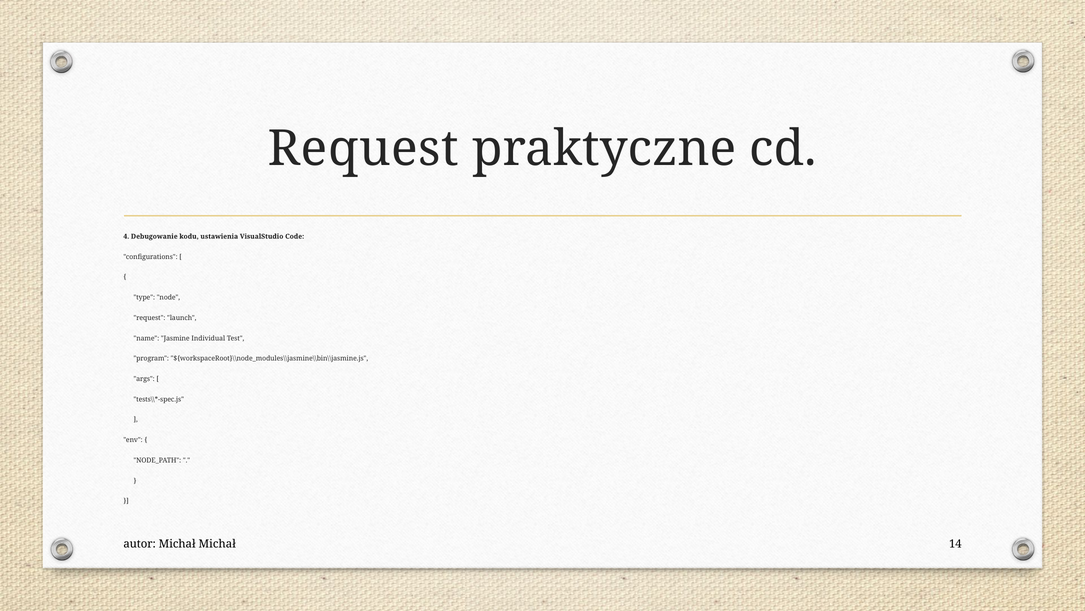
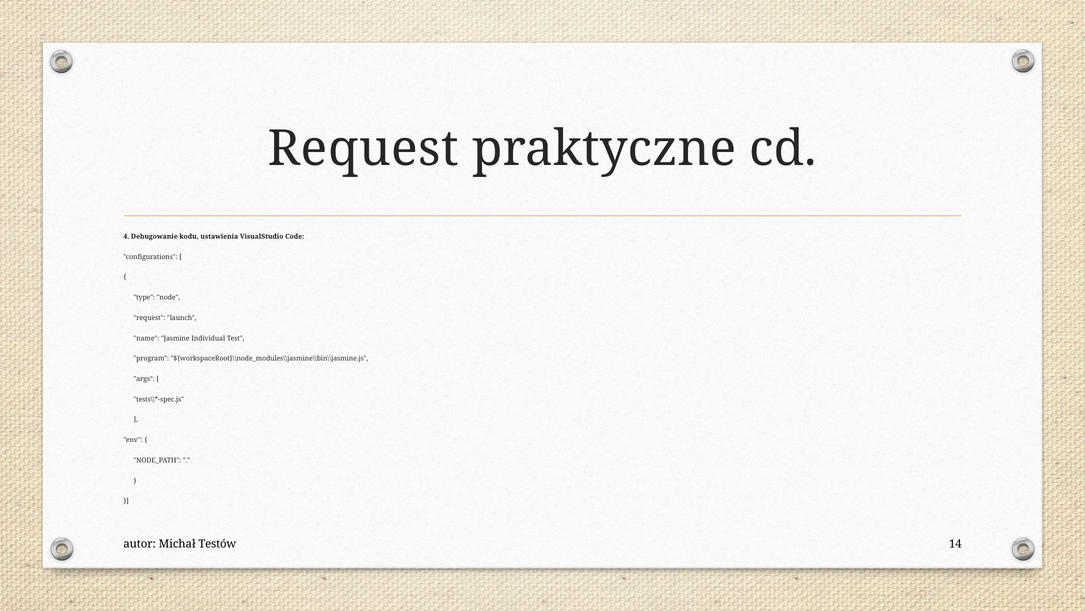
Michał Michał: Michał -> Testów (217, 544)
